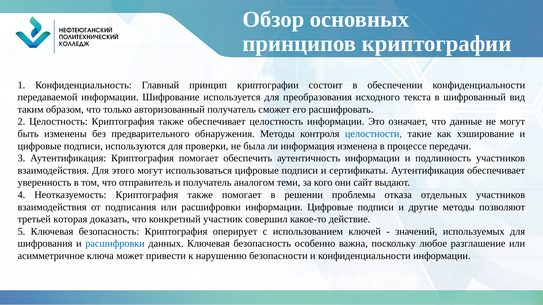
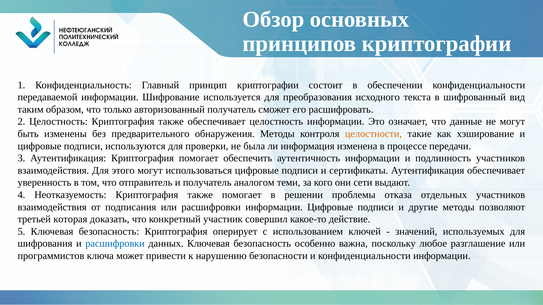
целостности colour: blue -> orange (374, 134)
сайт: сайт -> сети (363, 183)
асимметричное: асимметричное -> программистов (51, 256)
